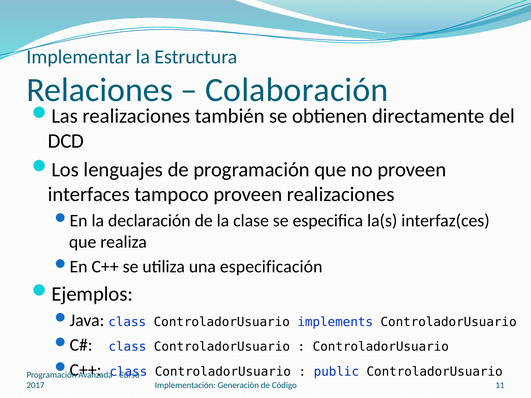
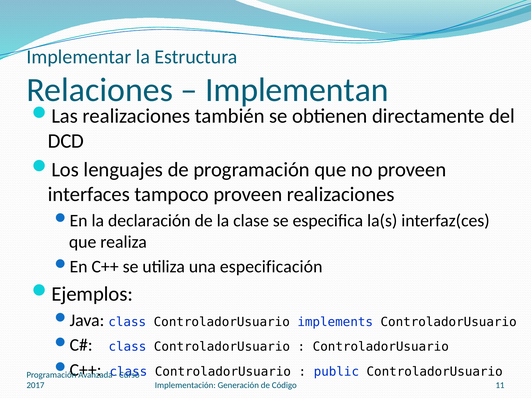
Colaboración: Colaboración -> Implementan (297, 90)
